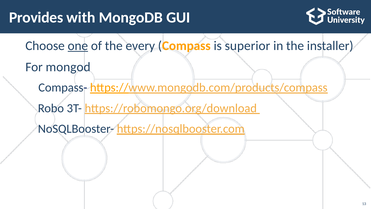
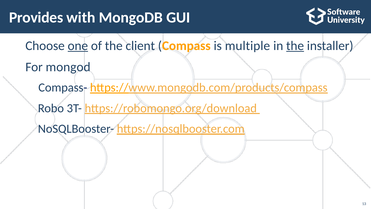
every: every -> client (140, 46)
superior: superior -> multiple (248, 46)
the underline: none -> present (295, 46)
